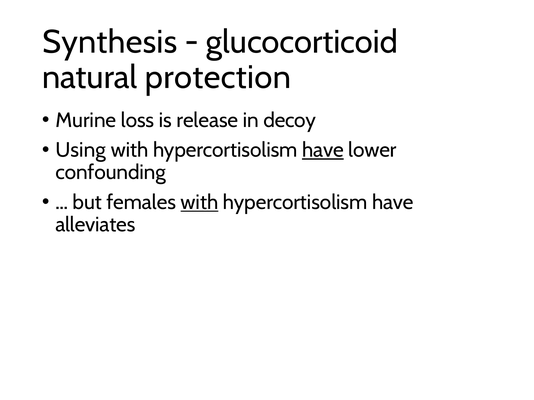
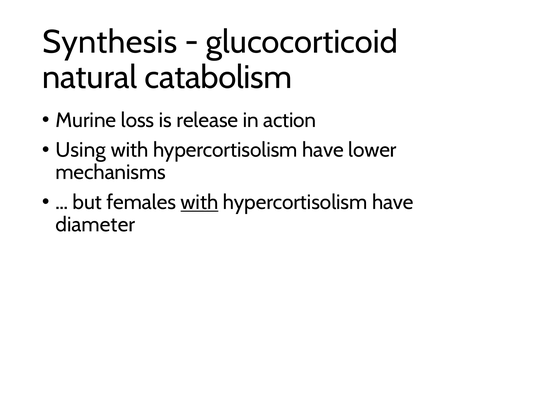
protection: protection -> catabolism (218, 77)
decoy: decoy -> action (290, 120)
have underline: present -> none (323, 150)
confounding: confounding -> mechanisms (111, 173)
alleviates: alleviates -> diameter (95, 225)
